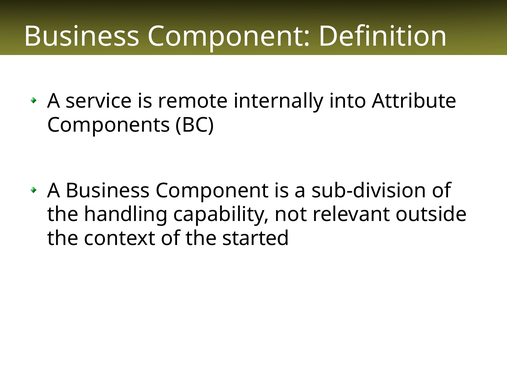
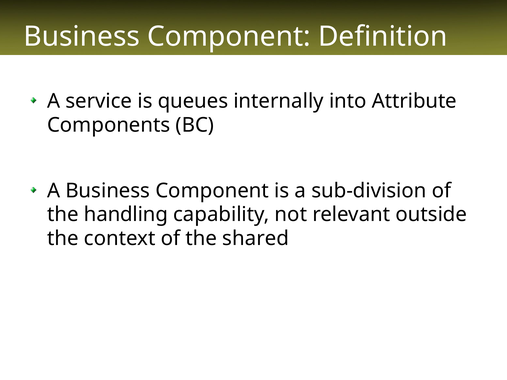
remote: remote -> queues (193, 101)
started: started -> shared (256, 238)
